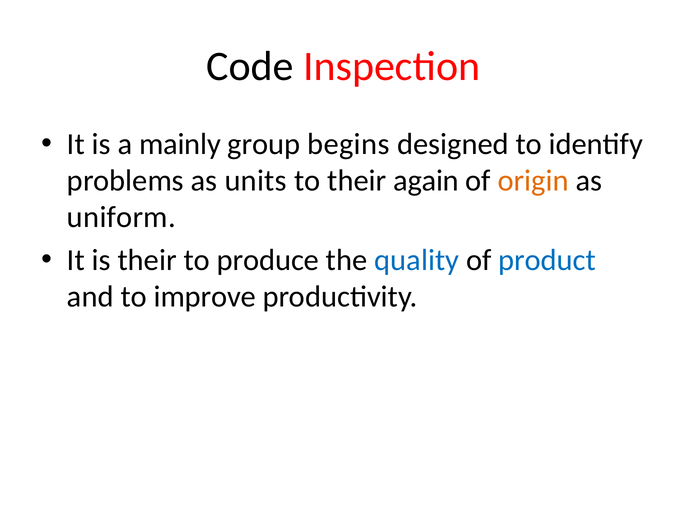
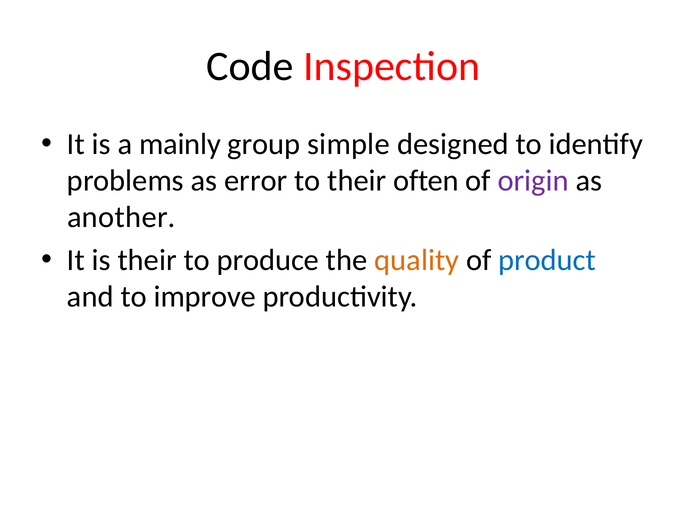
begins: begins -> simple (349, 144)
units: units -> error (256, 181)
again: again -> often (426, 181)
origin colour: orange -> purple (533, 181)
uniform: uniform -> another (121, 217)
quality colour: blue -> orange (417, 260)
